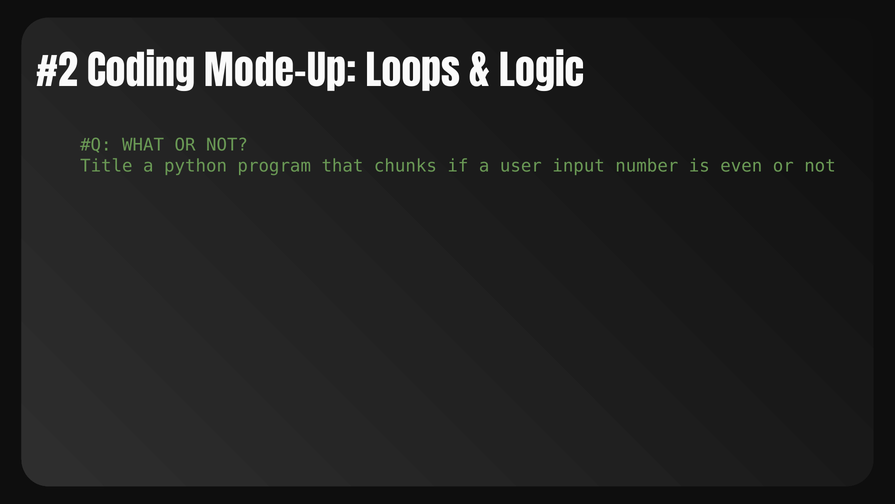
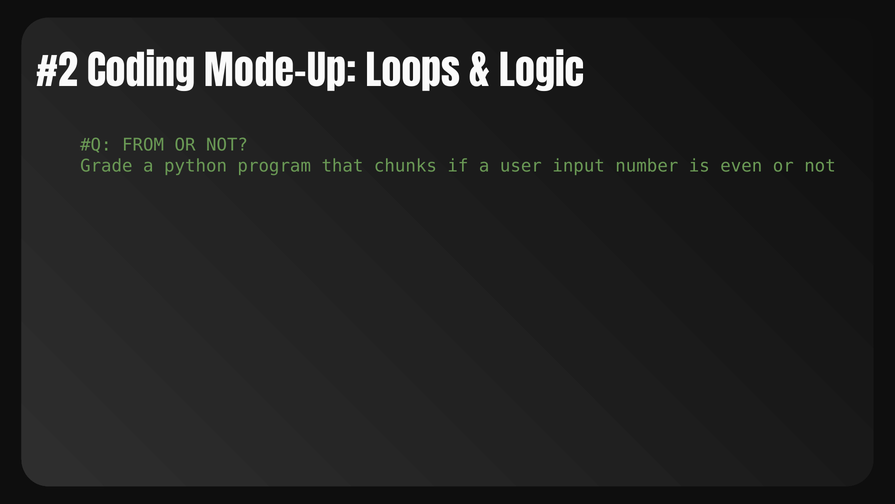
WHAT: WHAT -> FROM (143, 145)
Title: Title -> Grade (106, 166)
